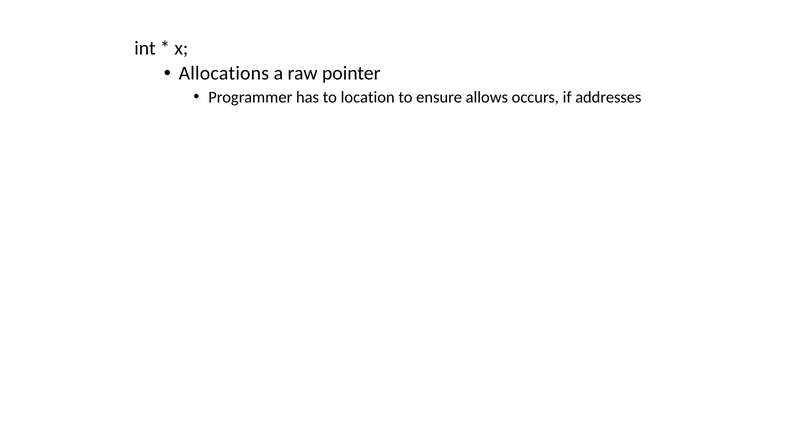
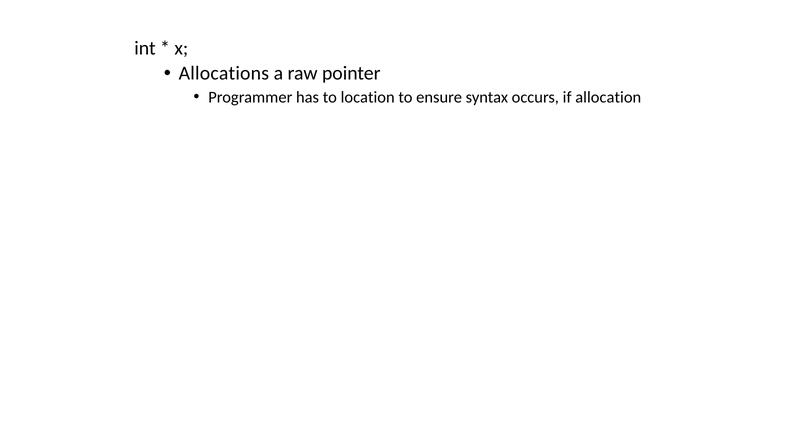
allows: allows -> syntax (487, 97)
addresses: addresses -> allocation (608, 97)
